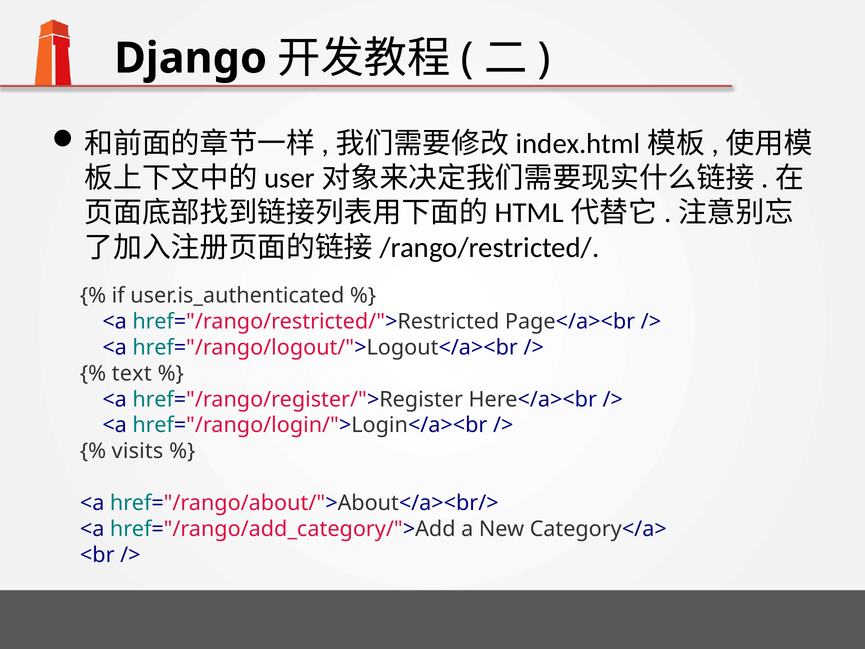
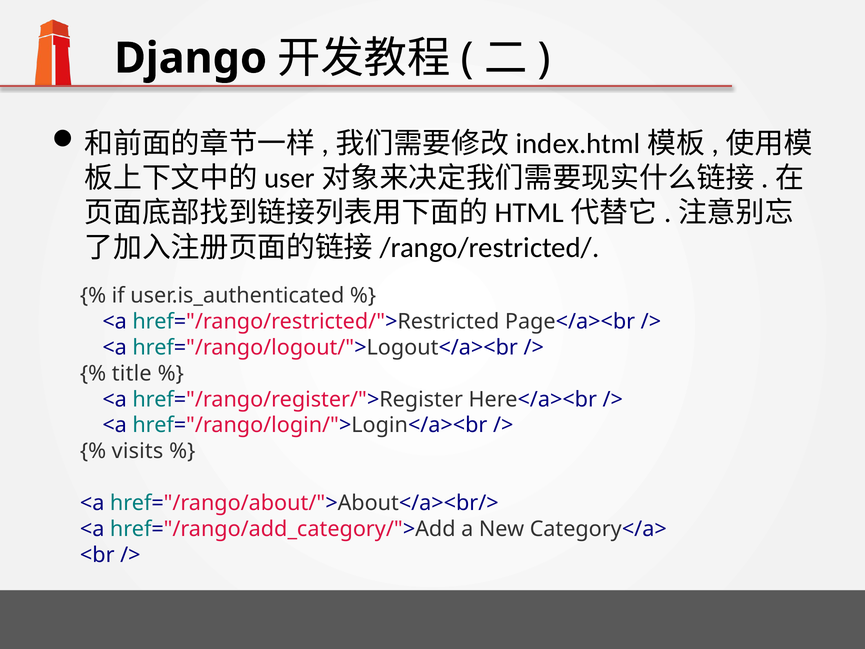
text: text -> title (132, 373)
